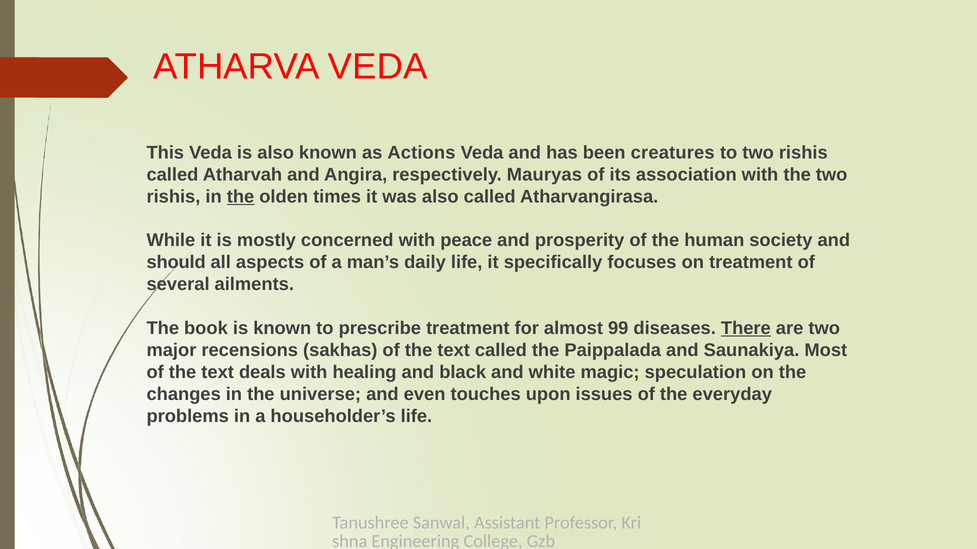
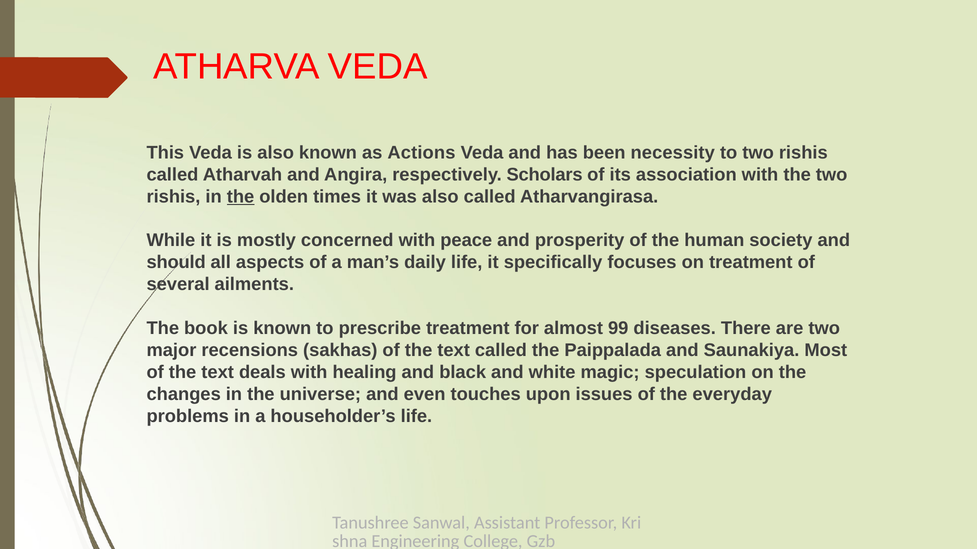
creatures: creatures -> necessity (673, 153)
Mauryas: Mauryas -> Scholars (545, 175)
There underline: present -> none (746, 329)
